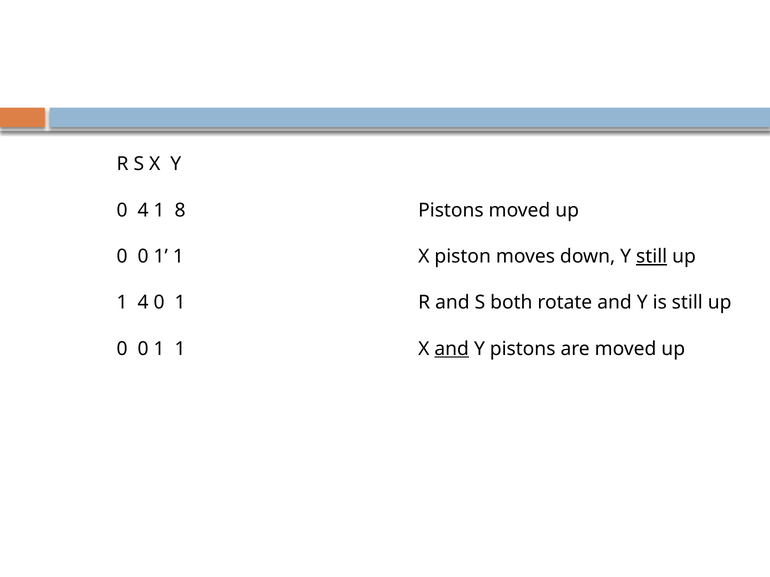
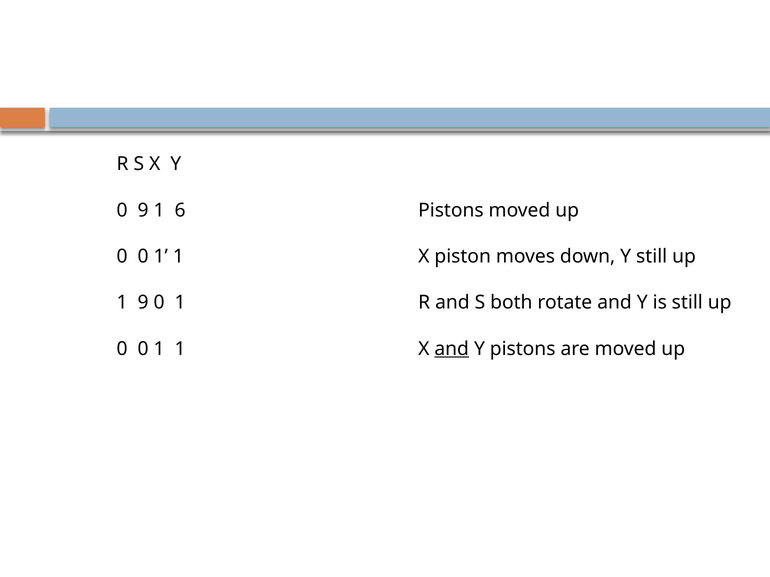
0 4: 4 -> 9 (143, 210)
8: 8 -> 6 (180, 210)
still underline: present -> none (652, 257)
1 4: 4 -> 9 (143, 303)
